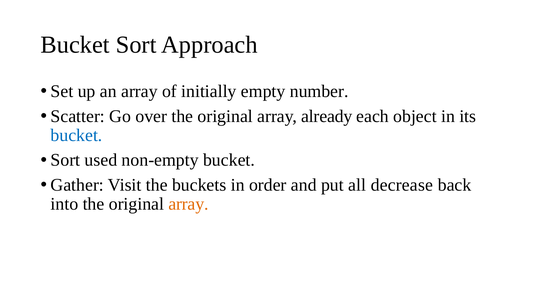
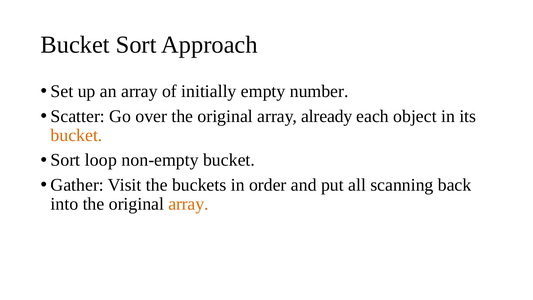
bucket colour: blue -> orange (77, 135)
used: used -> loop (101, 160)
decrease: decrease -> scanning (402, 185)
